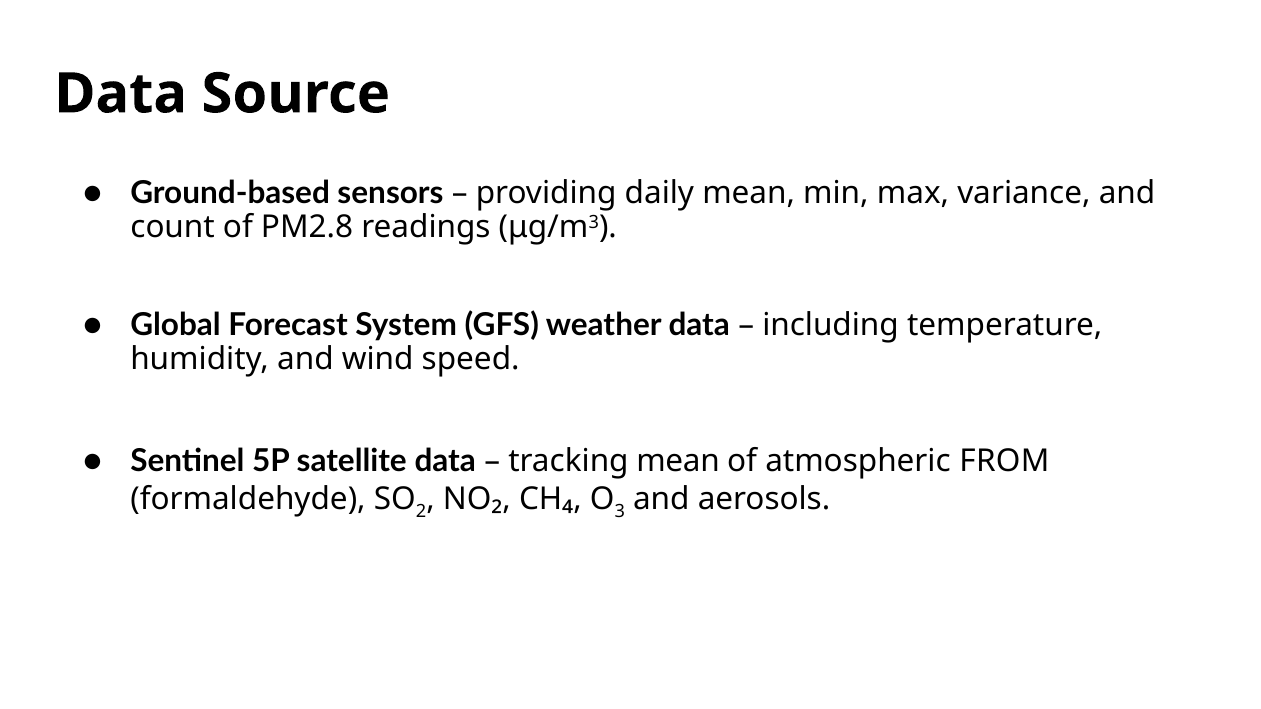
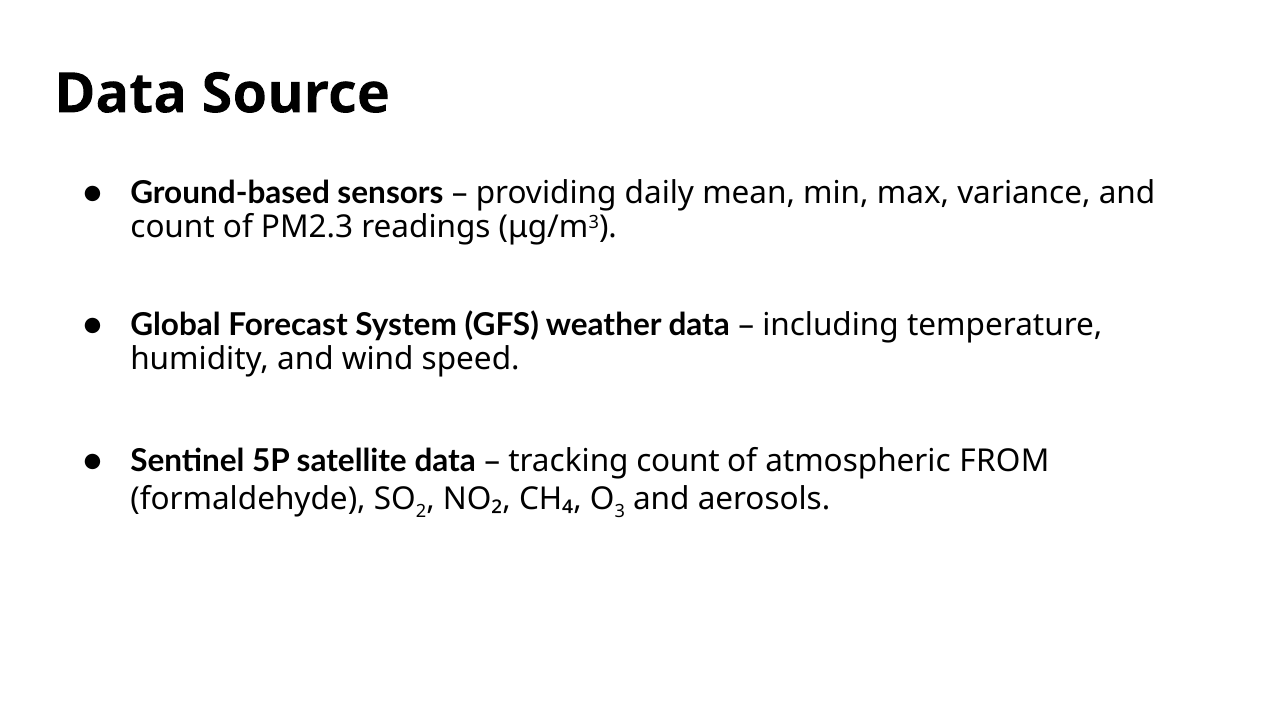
PM2.8: PM2.8 -> PM2.3 (307, 228)
tracking mean: mean -> count (678, 462)
